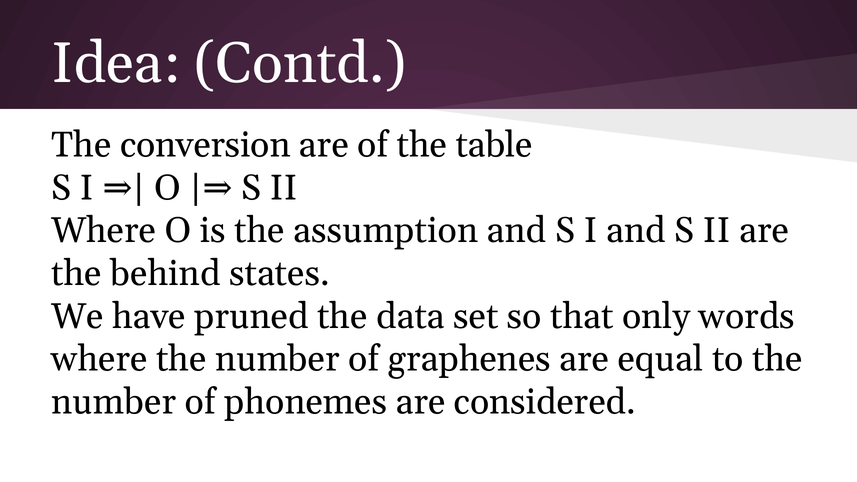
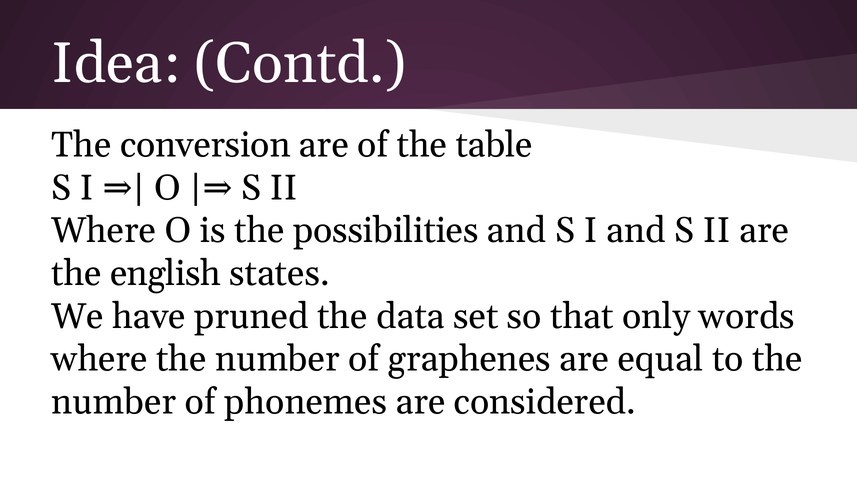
assumption: assumption -> possibilities (386, 231)
behind: behind -> english (166, 274)
